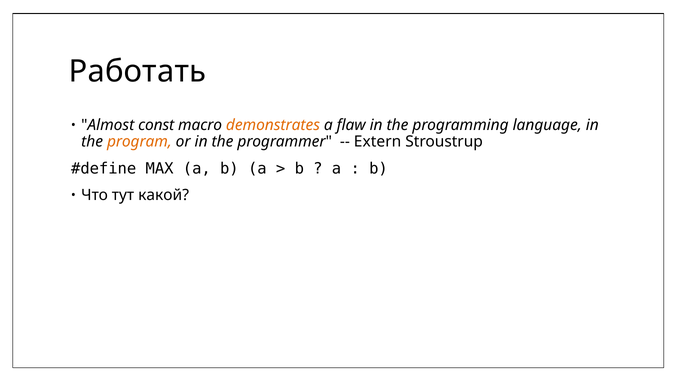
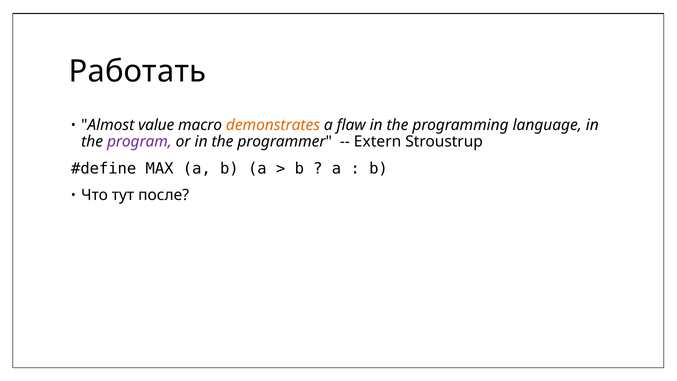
const: const -> value (156, 125)
program colour: orange -> purple (139, 142)
какой: какой -> после (164, 195)
